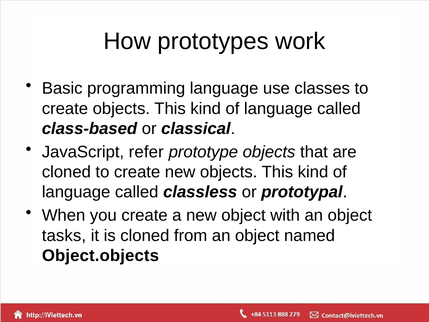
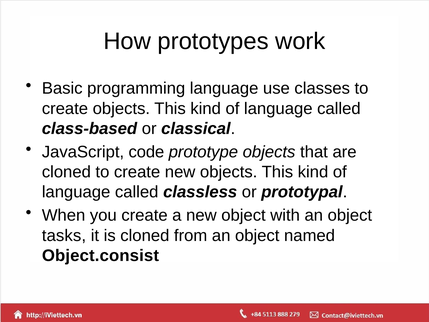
refer: refer -> code (146, 152)
Object.objects: Object.objects -> Object.consist (100, 255)
